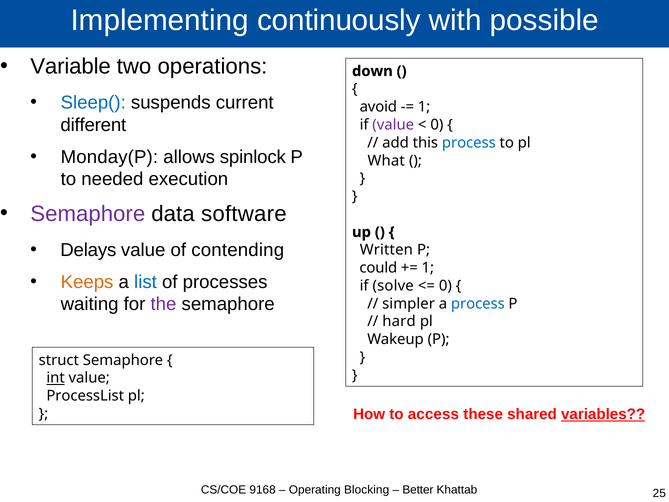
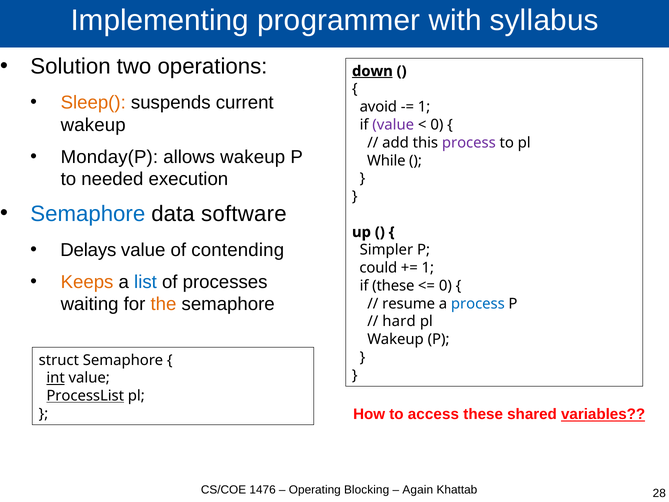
continuously: continuously -> programmer (339, 21)
possible: possible -> syllabus (544, 21)
Variable: Variable -> Solution (70, 66)
down underline: none -> present (372, 71)
Sleep( colour: blue -> orange (93, 103)
different: different -> wakeup (93, 125)
process colour: blue -> purple (469, 143)
allows spinlock: spinlock -> wakeup (253, 157)
What: What -> While (386, 160)
Semaphore colour: purple -> blue (88, 214)
Written: Written -> Simpler (386, 250)
if solve: solve -> these (393, 286)
the colour: purple -> orange (164, 304)
simpler: simpler -> resume (409, 303)
ProcessList underline: none -> present (85, 396)
9168: 9168 -> 1476 (263, 490)
Better: Better -> Again (418, 490)
25: 25 -> 28 (659, 493)
